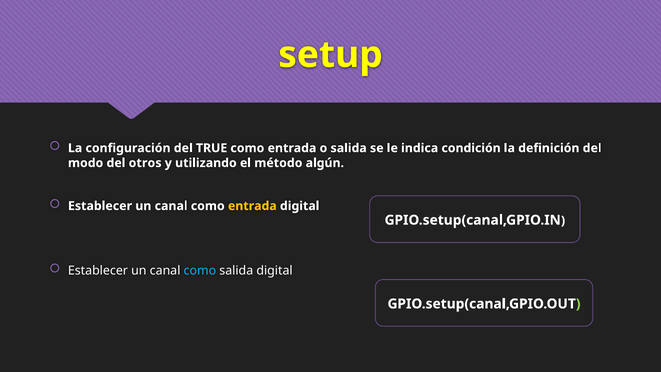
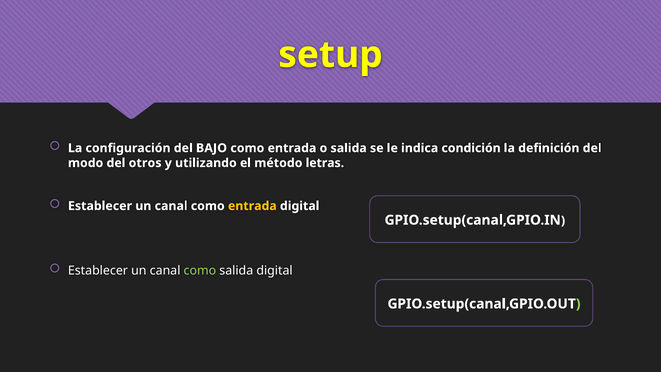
TRUE: TRUE -> BAJO (211, 148)
algún: algún -> letras (325, 163)
como colour: light blue -> light green (200, 270)
